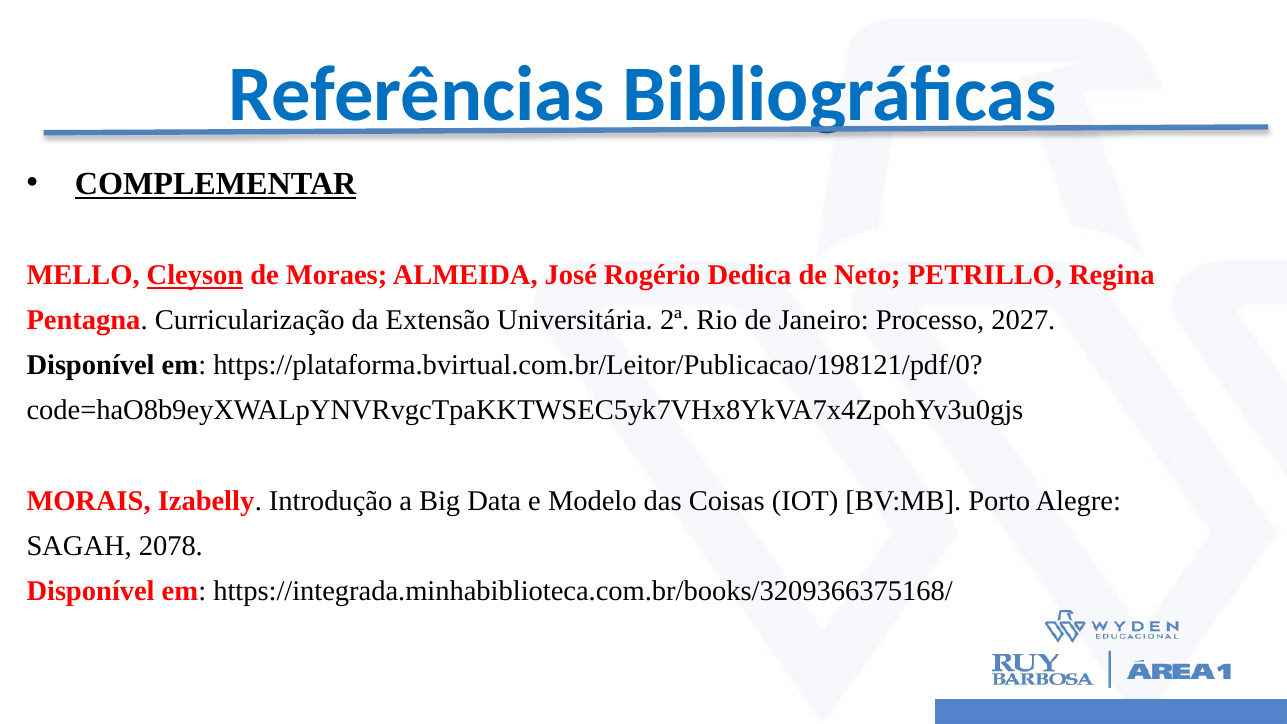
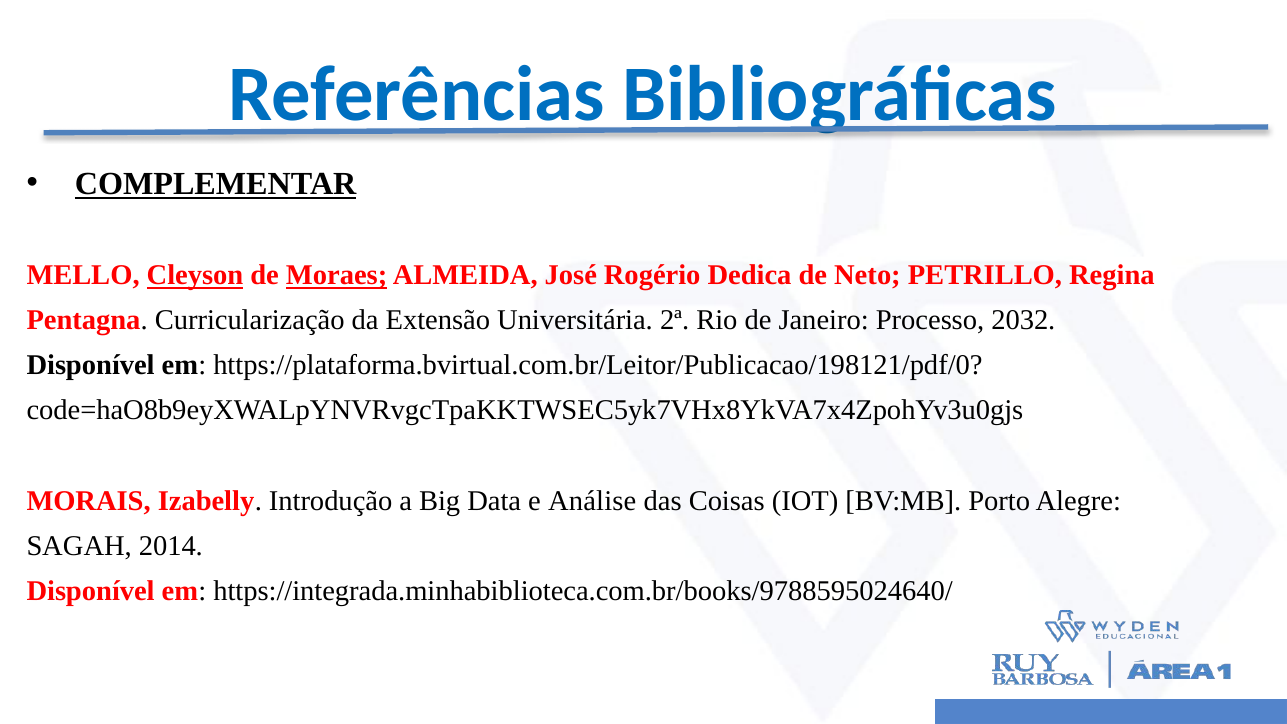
Moraes; underline: none -> present (337, 275)
2027: 2027 -> 2032 (1023, 320)
Modelo: Modelo -> Análise (592, 501)
2078: 2078 -> 2014 (171, 546)
https://integrada.minhabiblioteca.com.br/books/3209366375168/: https://integrada.minhabiblioteca.com.br/books/3209366375168/ -> https://integrada.minhabiblioteca.com.br/books/9788595024640/ (583, 591)
